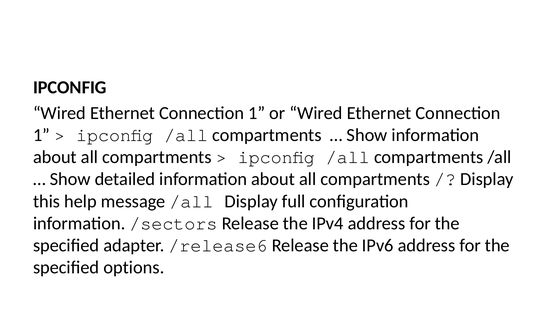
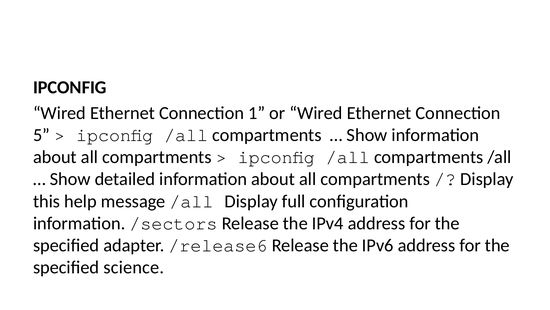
1: 1 -> 5 (41, 135)
options: options -> science (134, 267)
